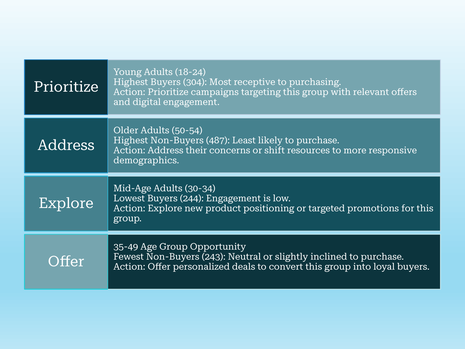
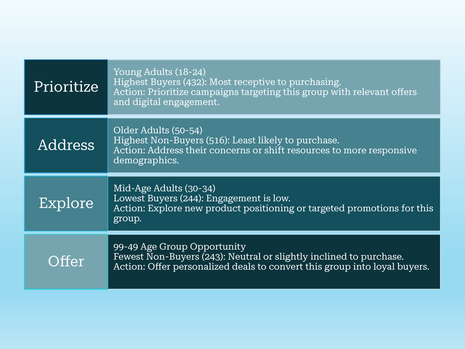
304: 304 -> 432 (195, 82)
487: 487 -> 516 (218, 140)
35-49: 35-49 -> 99-49 (126, 246)
